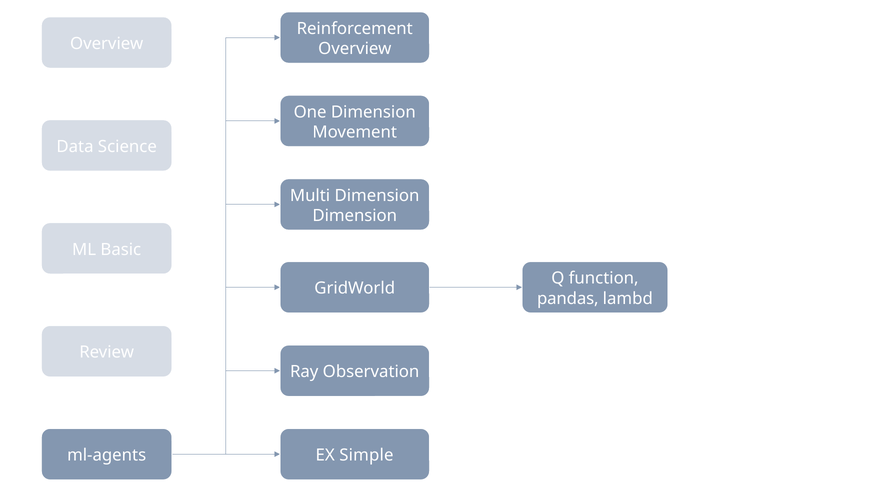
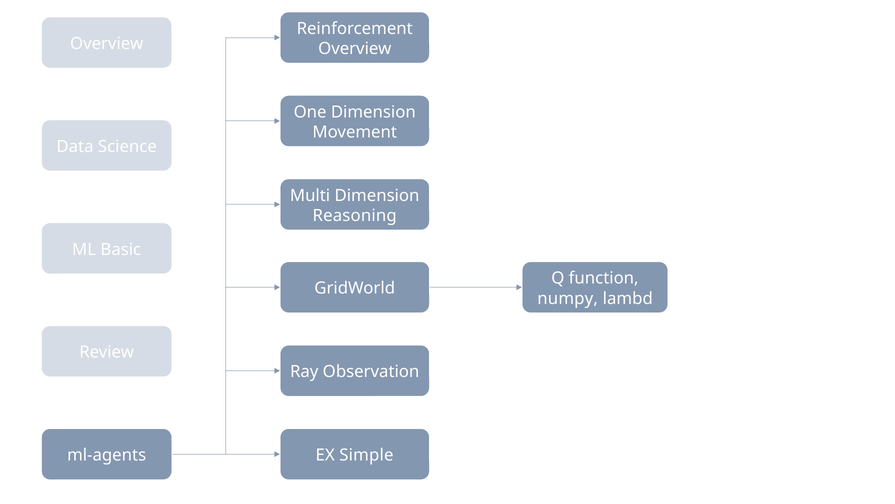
Dimension: Dimension -> Reasoning (355, 215)
pandas: pandas -> numpy (568, 298)
